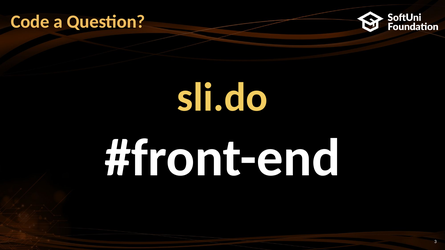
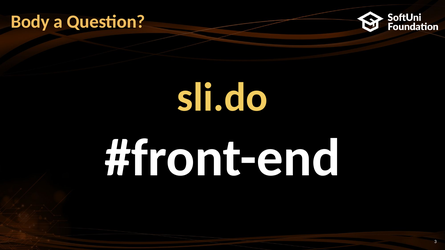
Code: Code -> Body (30, 22)
